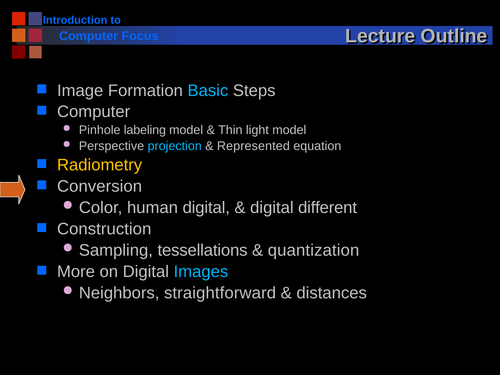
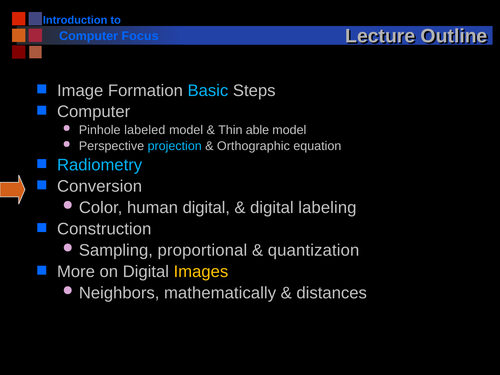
labeling: labeling -> labeled (145, 130)
light: light -> able (257, 130)
Represented: Represented -> Orthographic (253, 146)
Radiometry colour: yellow -> light blue (100, 165)
different: different -> labeling (327, 208)
tessellations: tessellations -> proportional (202, 250)
Images colour: light blue -> yellow (201, 272)
straightforward: straightforward -> mathematically (220, 293)
